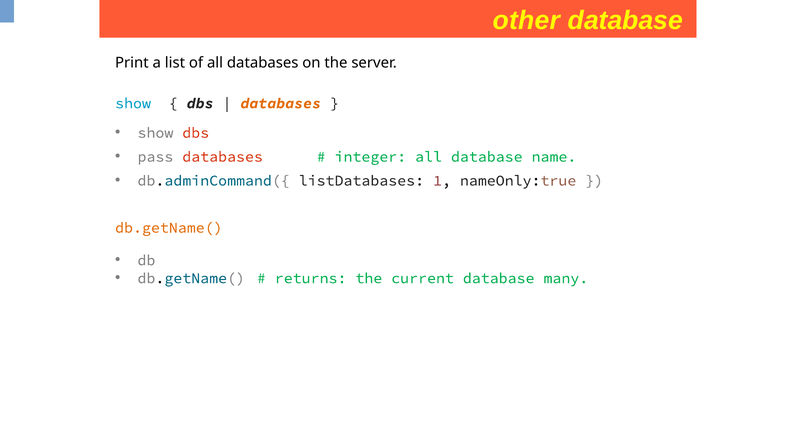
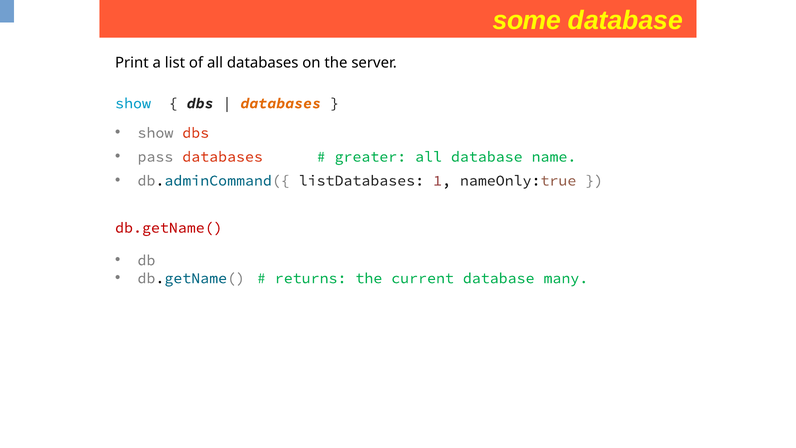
other: other -> some (527, 21)
integer: integer -> greater (370, 157)
db.getName( colour: orange -> red (169, 228)
